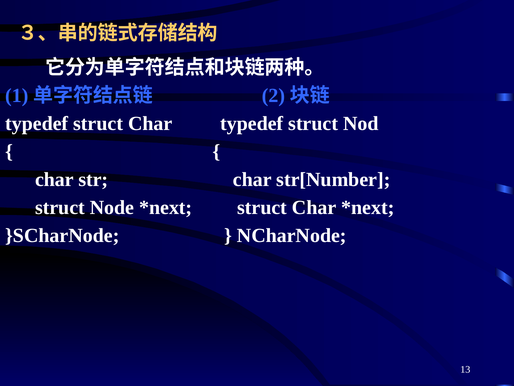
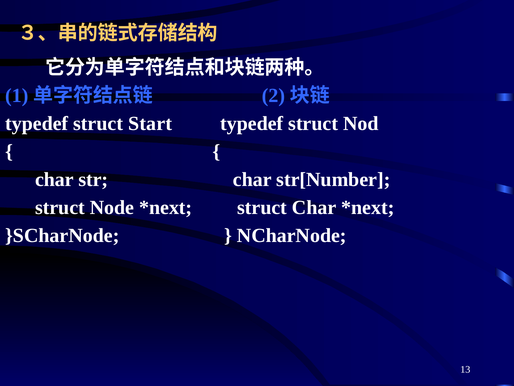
typedef struct Char: Char -> Start (150, 123)
